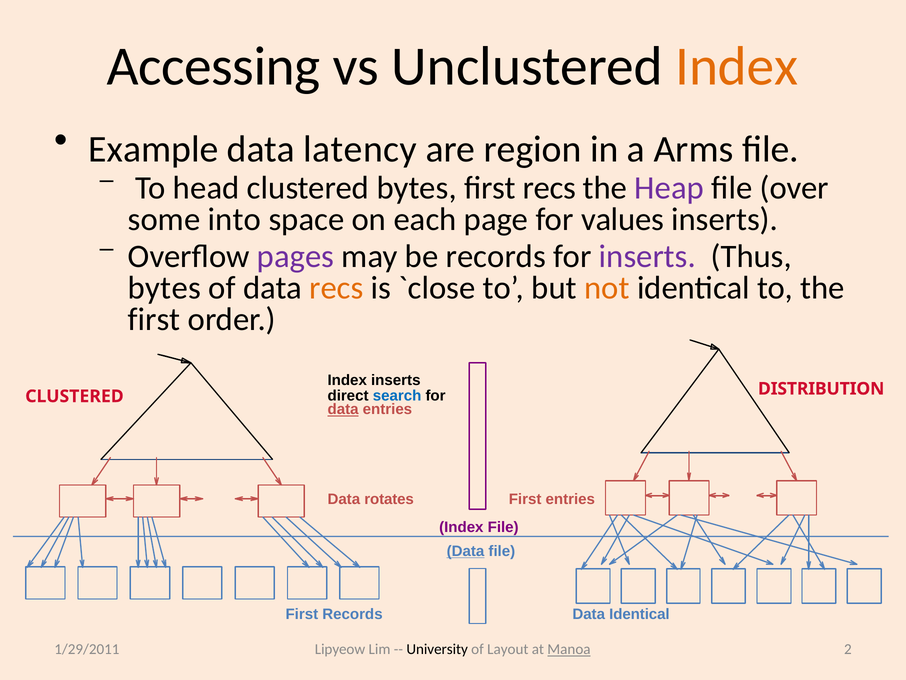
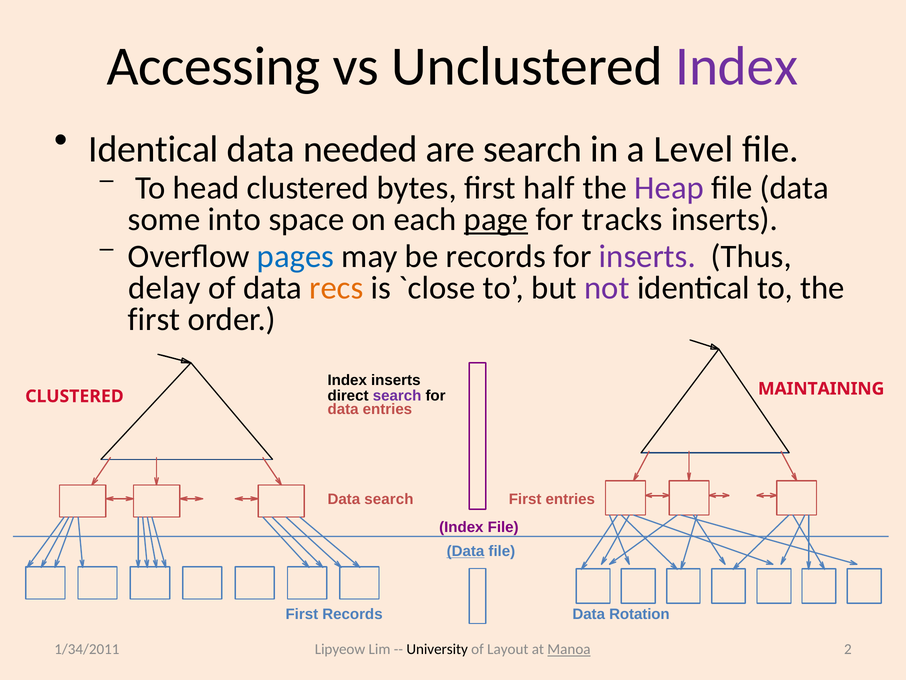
Index colour: orange -> purple (737, 67)
Example: Example -> Identical (153, 149)
latency: latency -> needed (360, 149)
are region: region -> search (533, 149)
Arms: Arms -> Level (693, 149)
first recs: recs -> half (549, 188)
over: over -> data (794, 188)
page underline: none -> present (496, 219)
values: values -> tracks (622, 219)
pages colour: purple -> blue (296, 256)
bytes: bytes -> delay (164, 288)
not colour: orange -> purple (607, 288)
search colour: blue -> purple (397, 395)
DISTRIBUTION: DISTRIBUTION -> MAINTAINING (821, 389)
data underline: present -> none (343, 409)
Data rotates: rotates -> search (389, 499)
Data Identical: Identical -> Rotation (639, 614)
1/29/2011: 1/29/2011 -> 1/34/2011 (87, 649)
